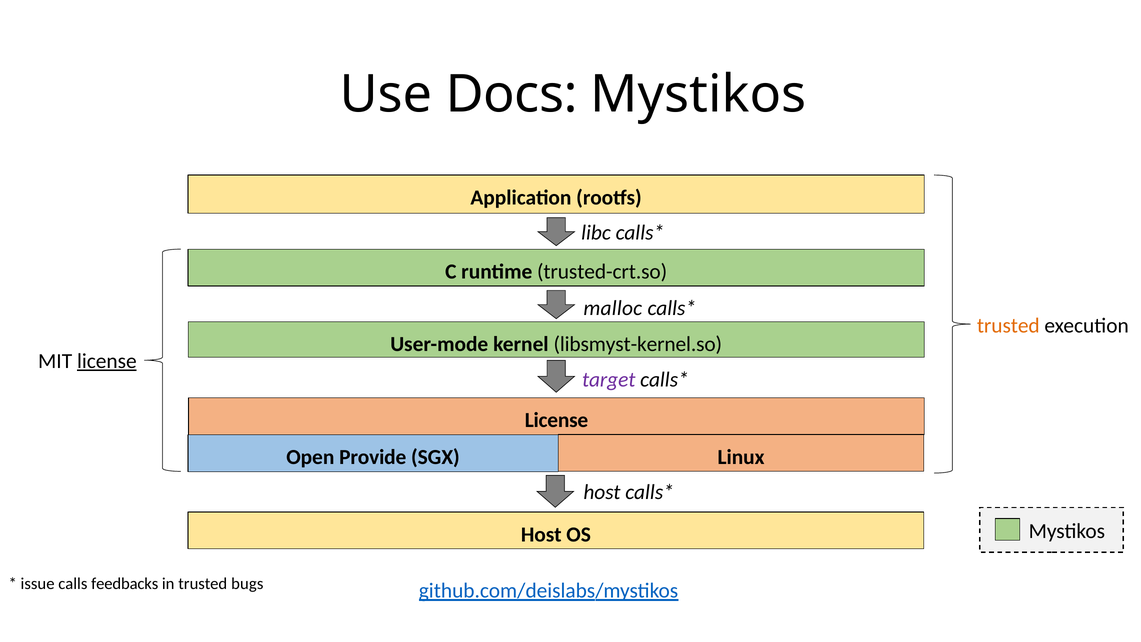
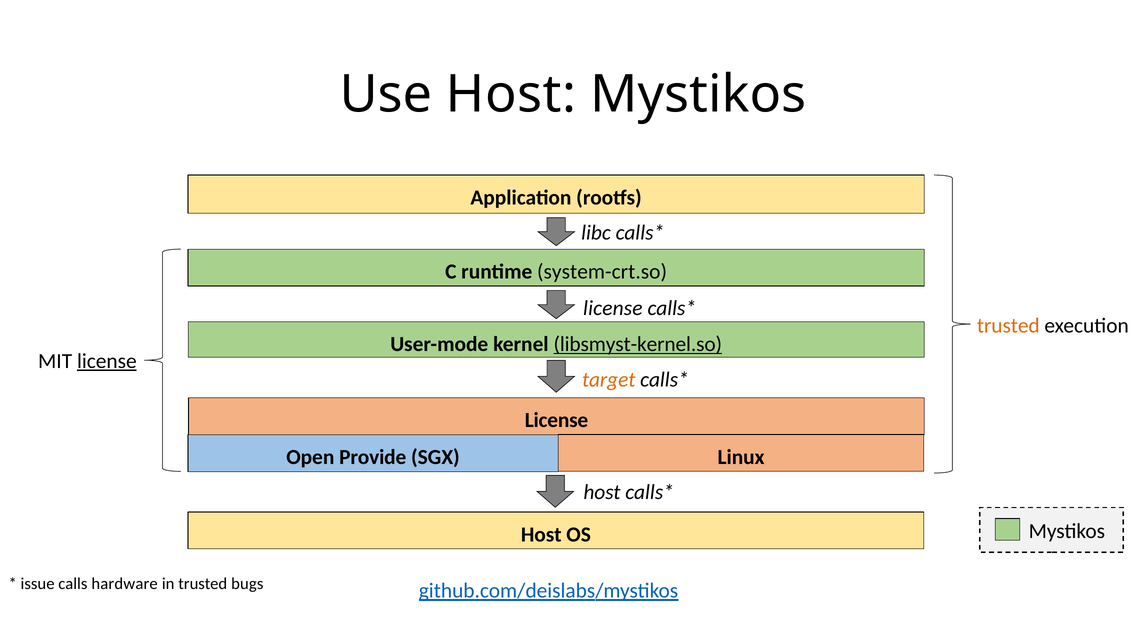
Use Docs: Docs -> Host (511, 94)
trusted-crt.so: trusted-crt.so -> system-crt.so (602, 272)
malloc: malloc -> license (613, 308)
libsmyst-kernel.so underline: none -> present (638, 344)
target colour: purple -> orange (609, 380)
feedbacks: feedbacks -> hardware (125, 584)
